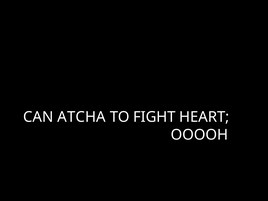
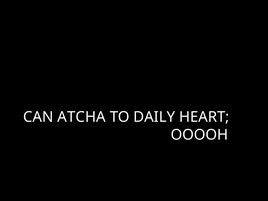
FIGHT: FIGHT -> DAILY (154, 117)
